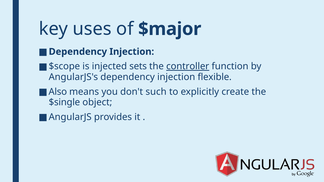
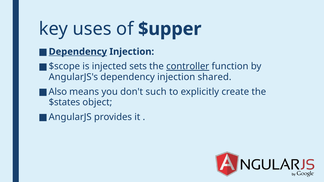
$major: $major -> $upper (170, 29)
Dependency underline: none -> present (78, 52)
flexible: flexible -> shared (215, 77)
$single: $single -> $states (64, 102)
